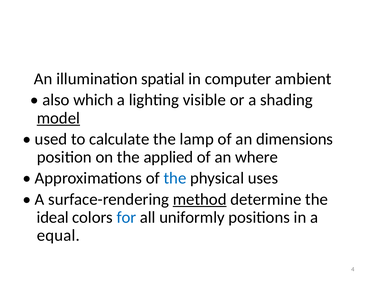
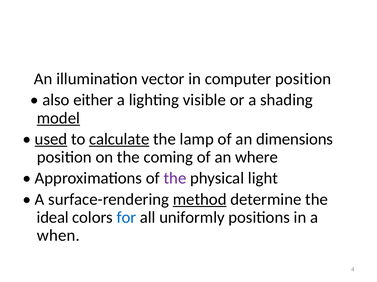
spatial: spatial -> vector (163, 79)
computer ambient: ambient -> position (303, 79)
which: which -> either (93, 100)
used underline: none -> present (51, 139)
calculate underline: none -> present (119, 139)
applied: applied -> coming (168, 158)
the colour: blue -> purple (175, 179)
uses: uses -> light (263, 179)
equal: equal -> when (58, 236)
